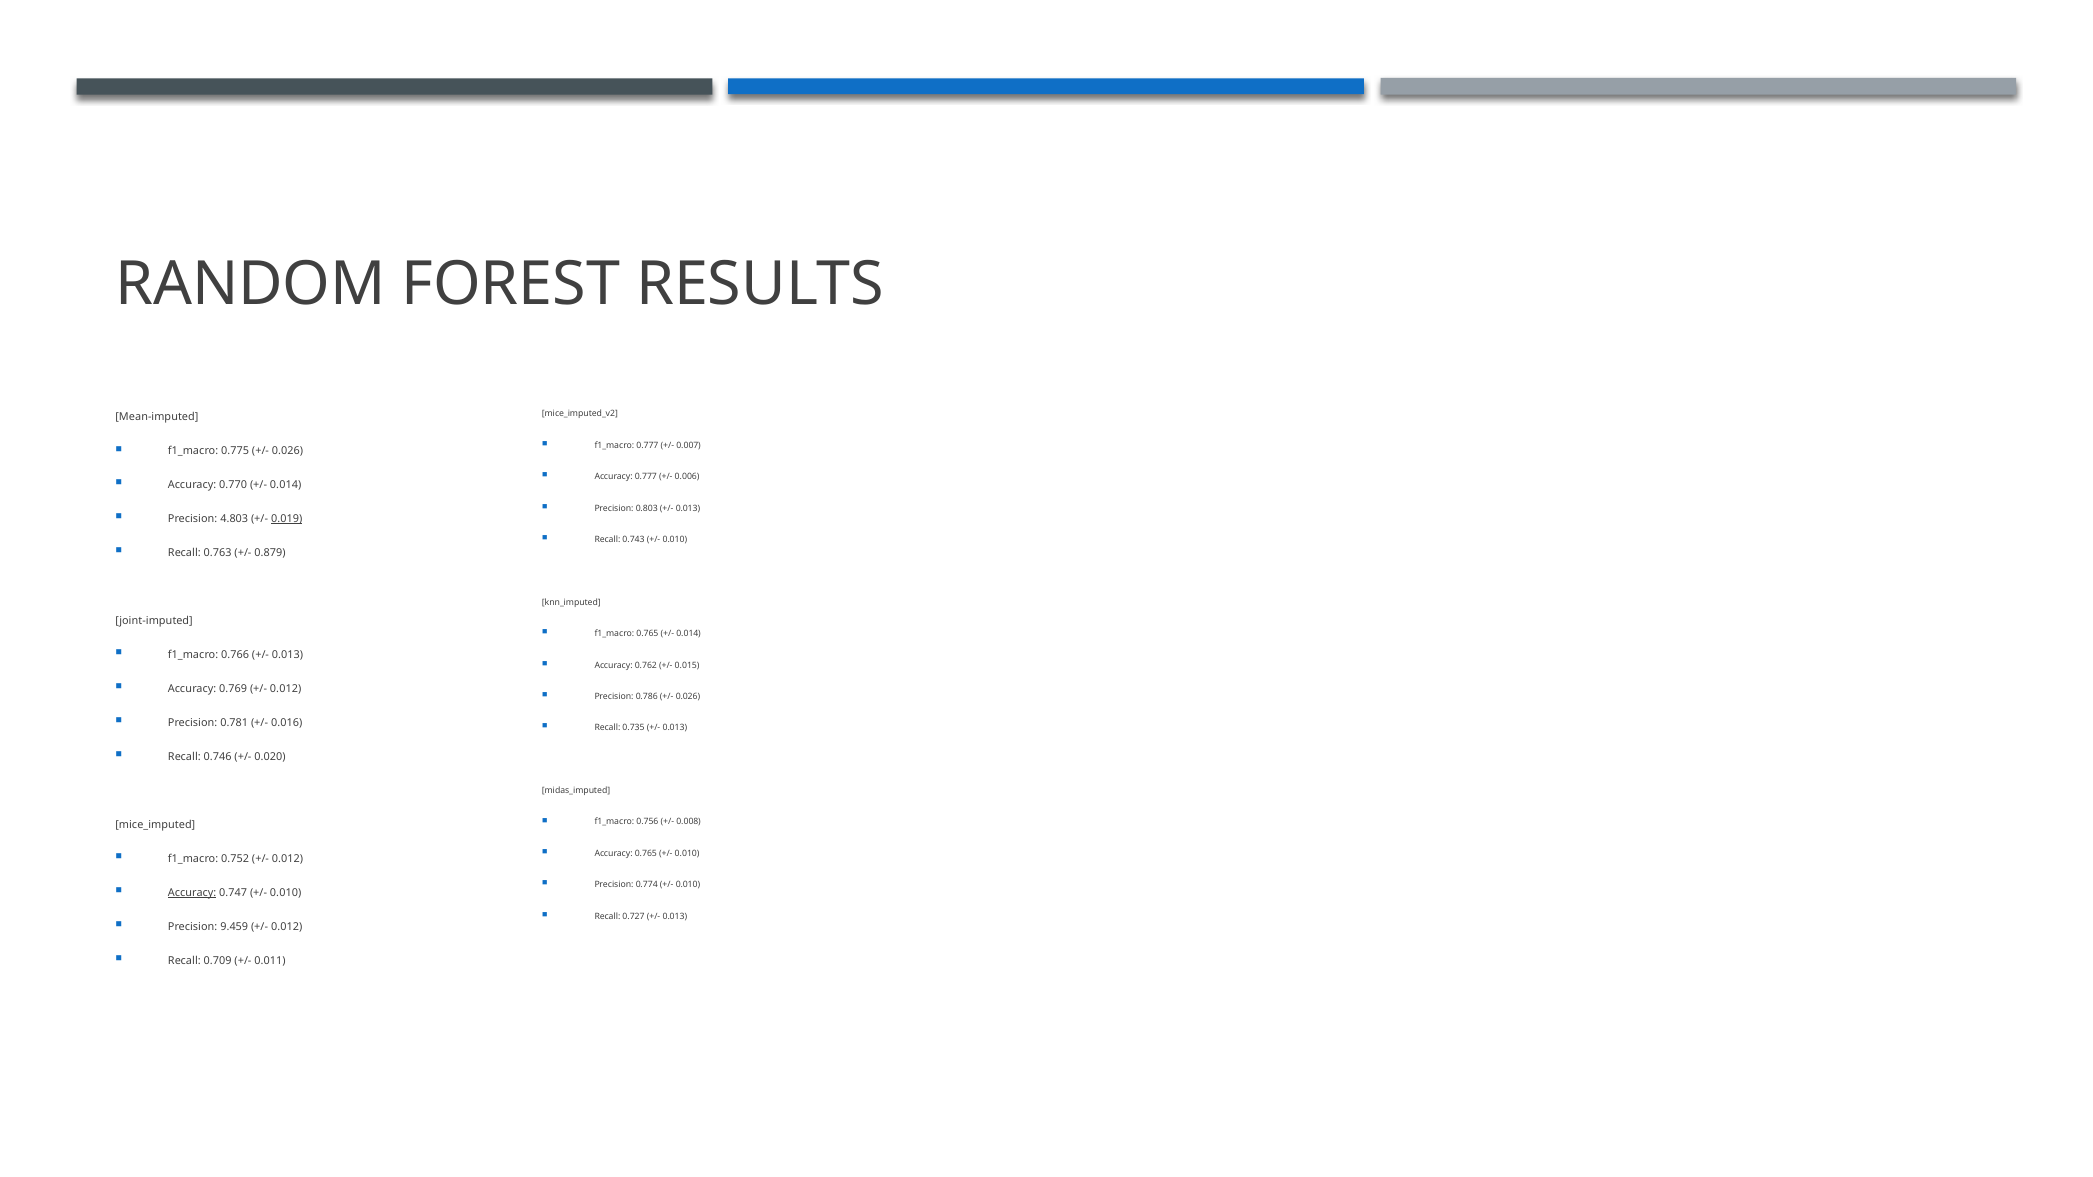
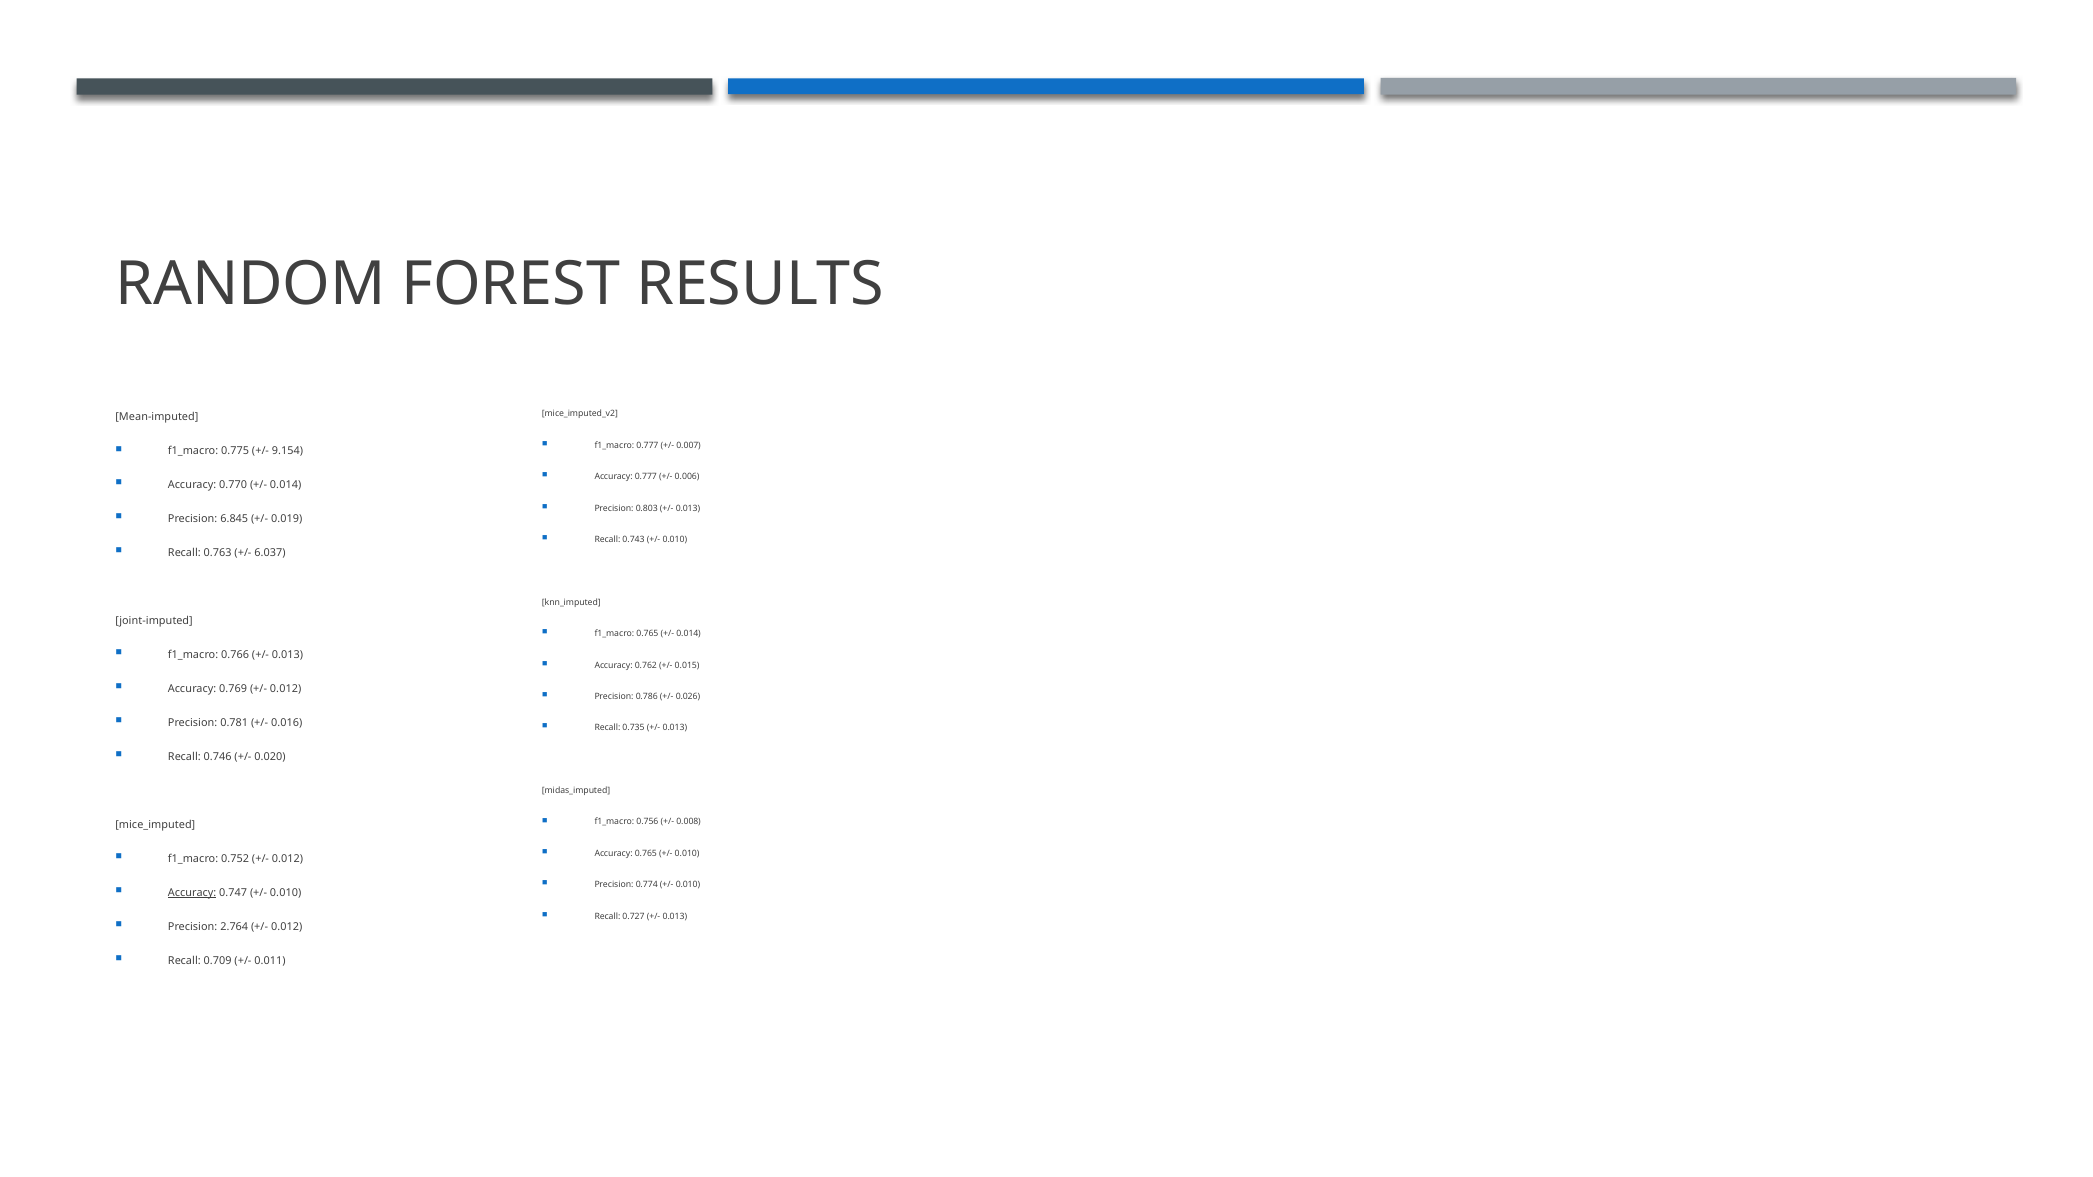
0.026: 0.026 -> 9.154 (288, 451)
4.803: 4.803 -> 6.845 (234, 519)
0.019 underline: present -> none (287, 519)
0.879: 0.879 -> 6.037 (270, 553)
9.459: 9.459 -> 2.764 (234, 927)
